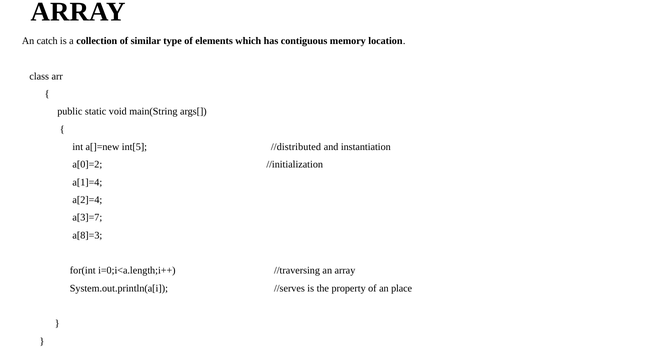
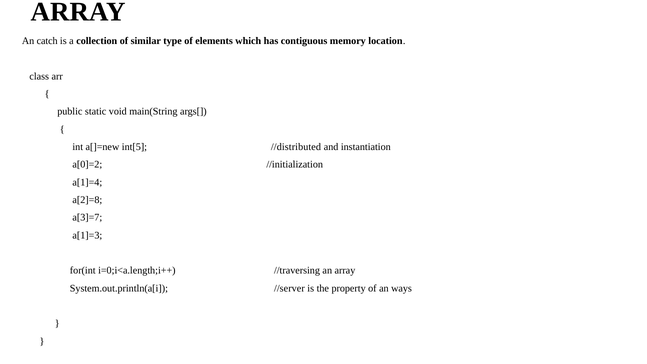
a[2]=4: a[2]=4 -> a[2]=8 (87, 200)
a[8]=3: a[8]=3 -> a[1]=3 (87, 235)
//serves: //serves -> //server (289, 288)
place: place -> ways (402, 288)
